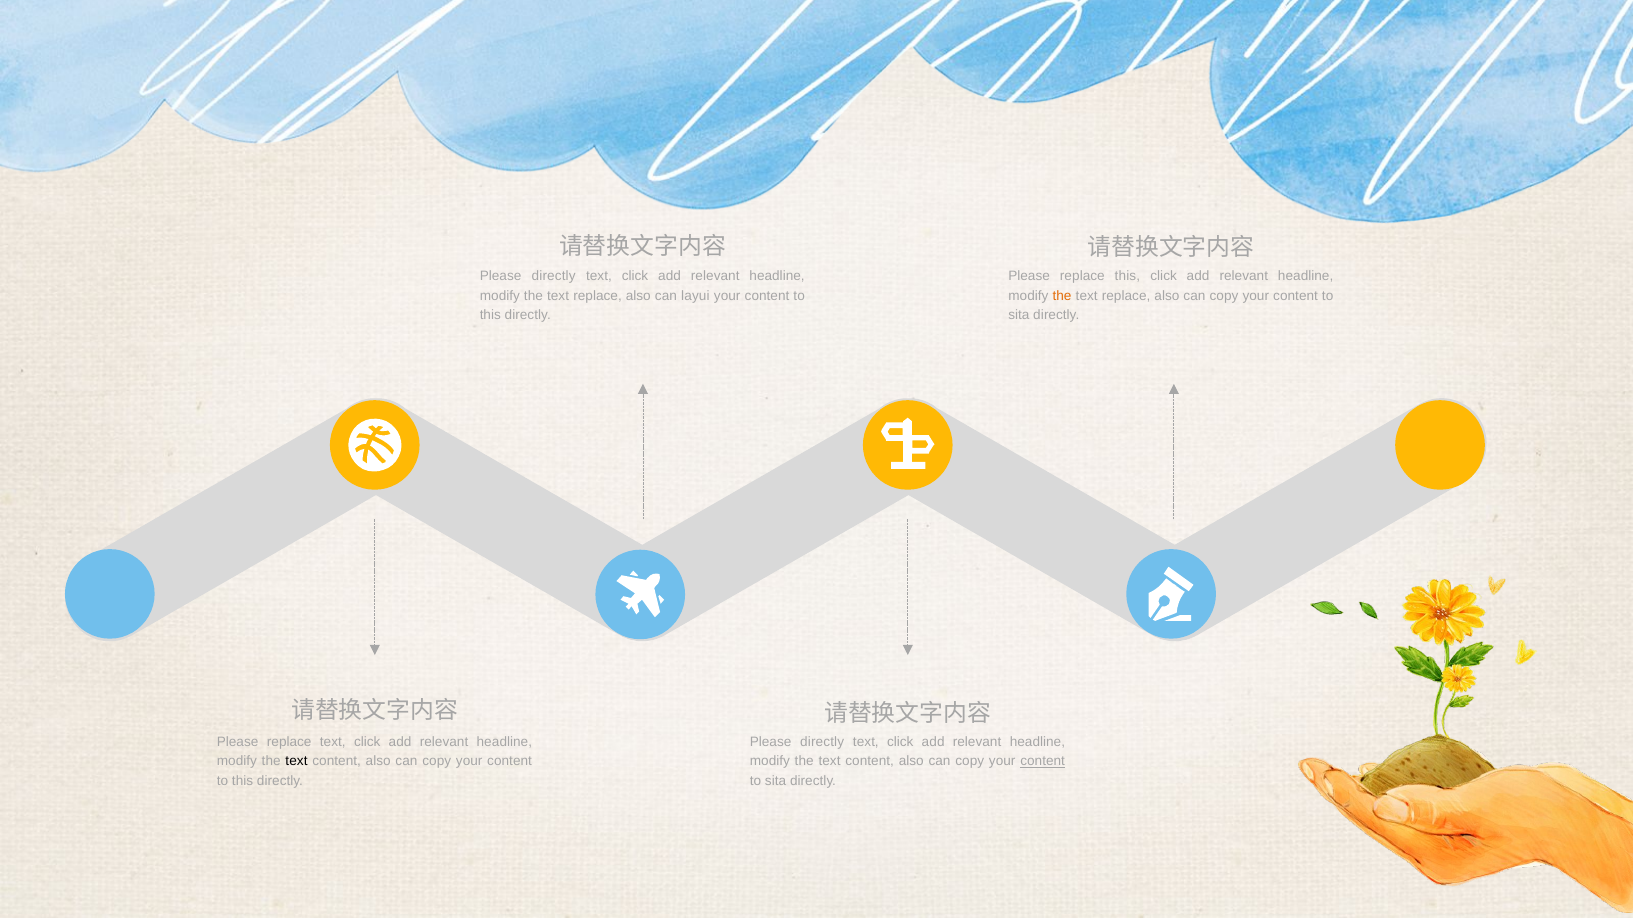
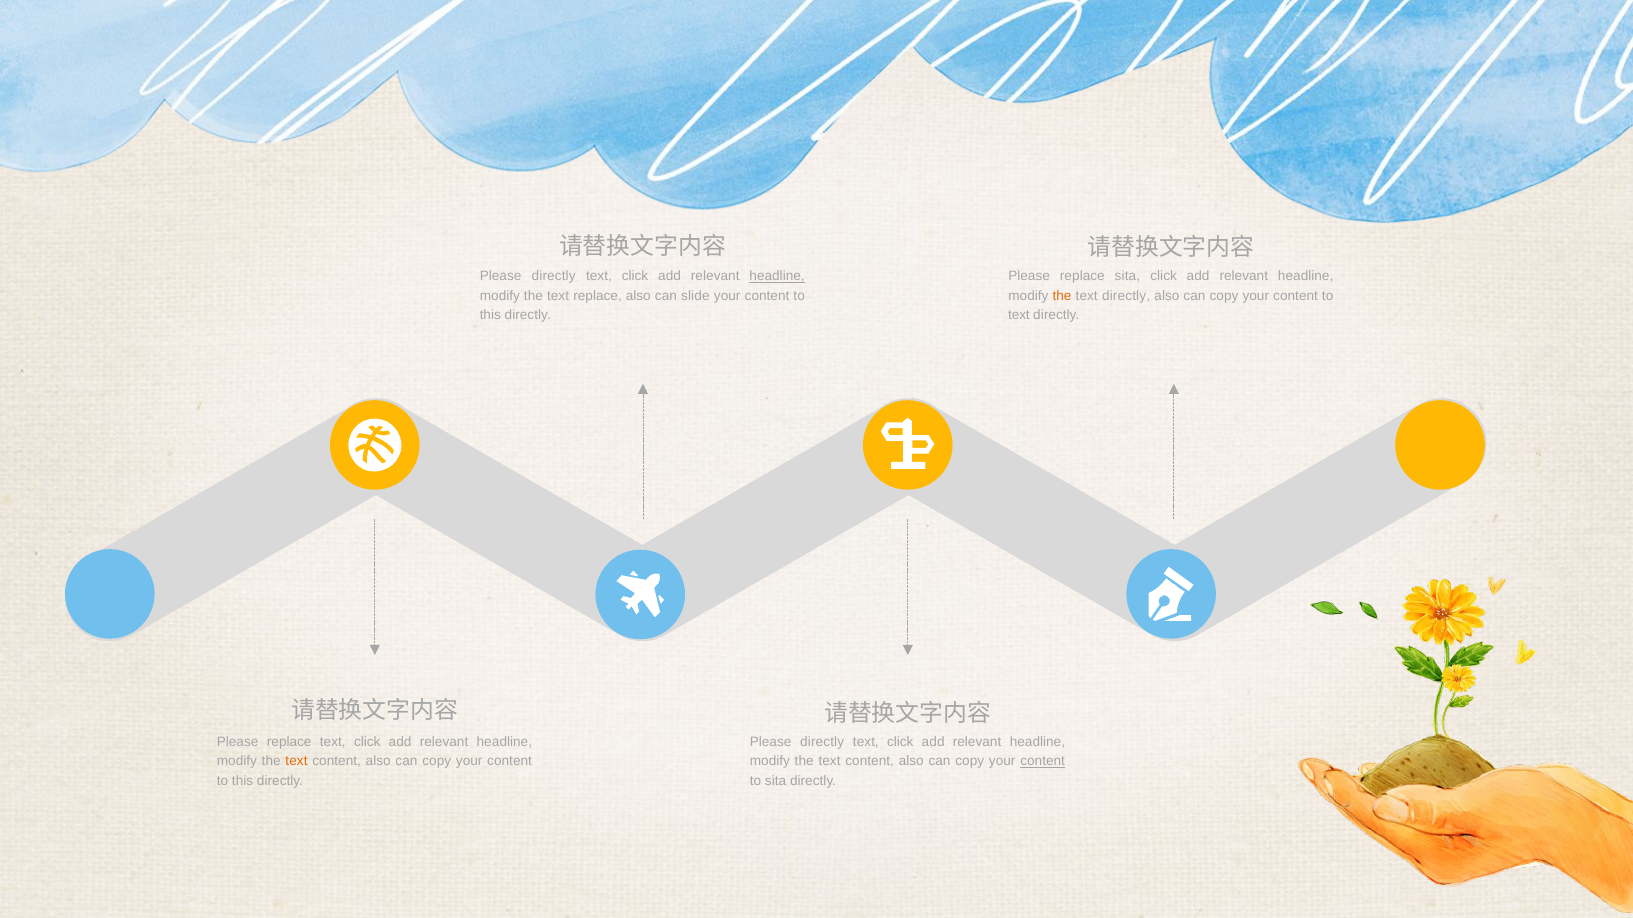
headline underline: none -> present (777, 276)
replace this: this -> sita (1127, 276)
layui: layui -> slide (695, 296)
replace: replace -> directly (1126, 296)
sita: sita -> text (1019, 315)
text colour: black -> orange (297, 762)
